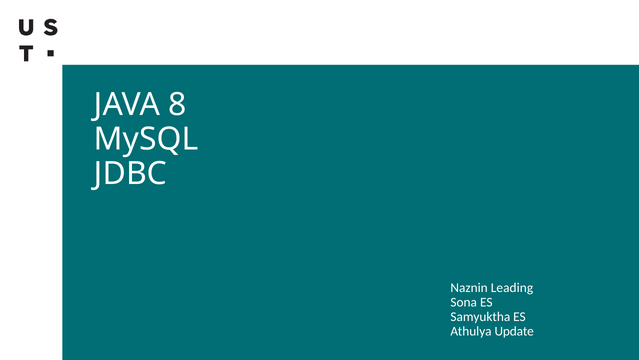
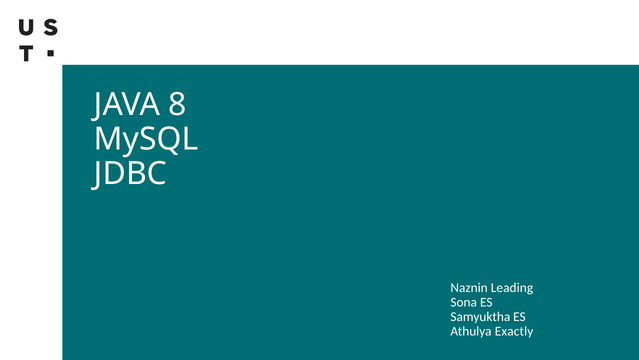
Update: Update -> Exactly (514, 331)
